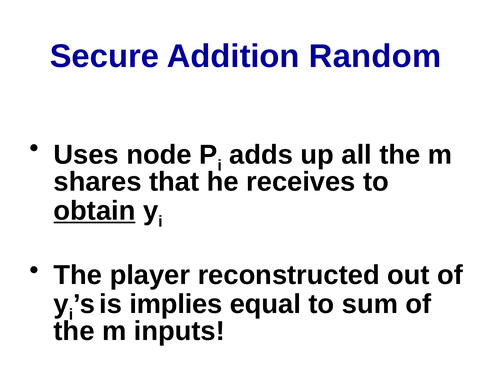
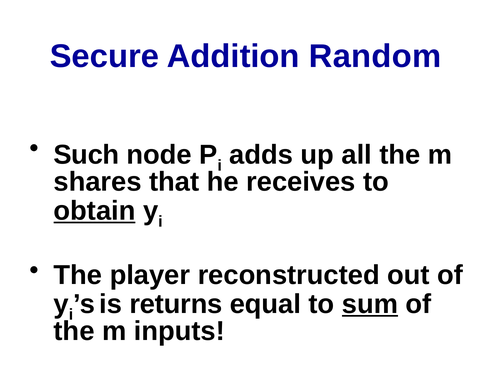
Uses: Uses -> Such (86, 155)
implies: implies -> returns (176, 304)
sum underline: none -> present (370, 304)
